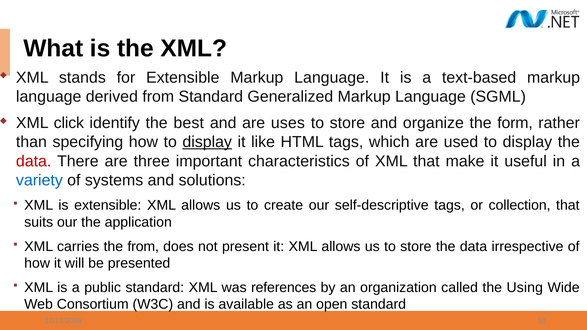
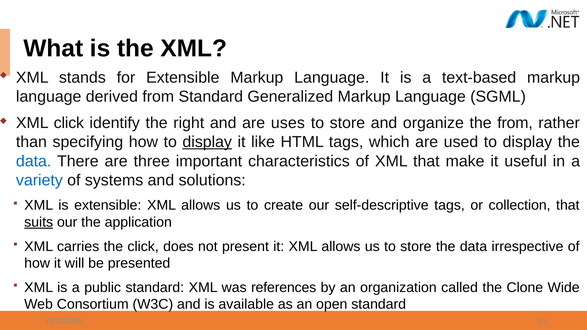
best: best -> right (189, 123)
the form: form -> from (515, 123)
data colour: red -> blue (34, 161)
suits underline: none -> present (39, 222)
the from: from -> click (143, 247)
Using: Using -> Clone (525, 288)
